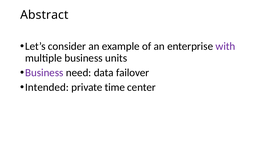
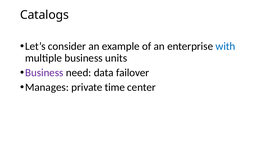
Abstract: Abstract -> Catalogs (44, 15)
with colour: purple -> blue (225, 46)
Intended: Intended -> Manages (47, 88)
